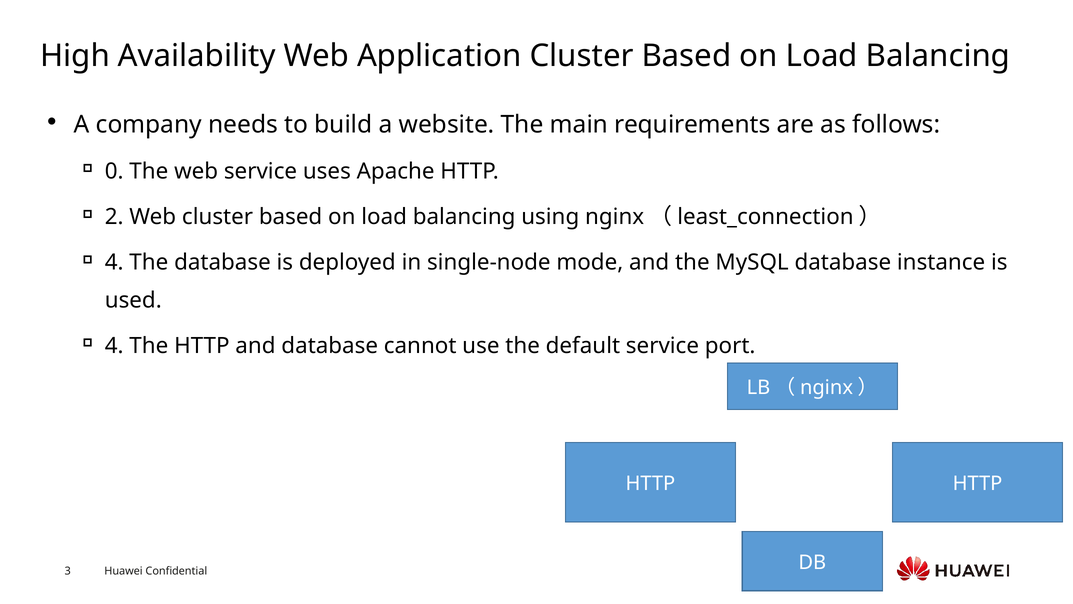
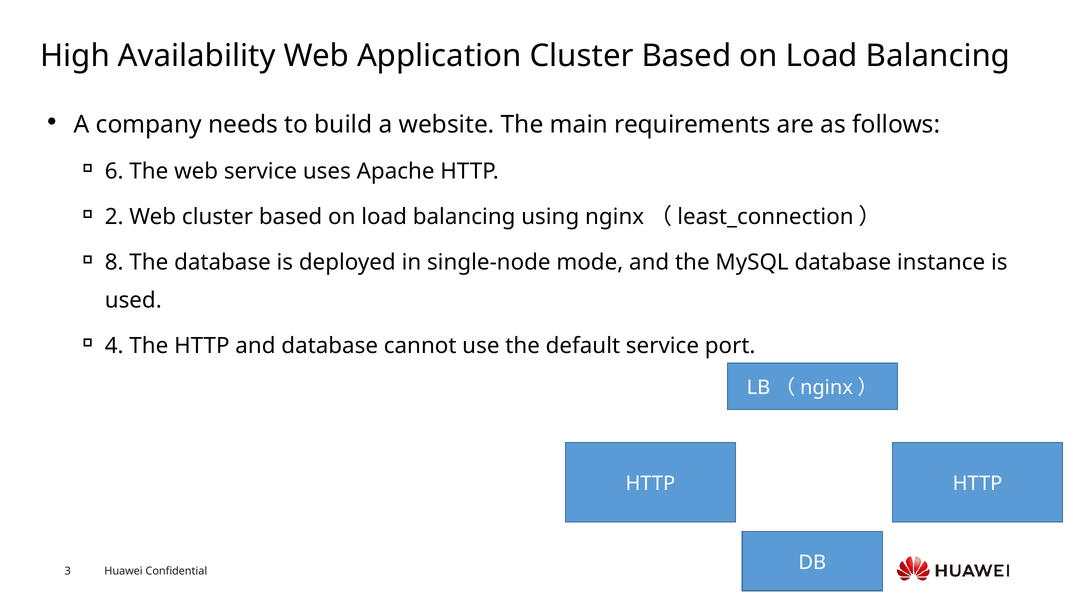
0: 0 -> 6 (114, 171)
4: 4 -> 8 (114, 262)
